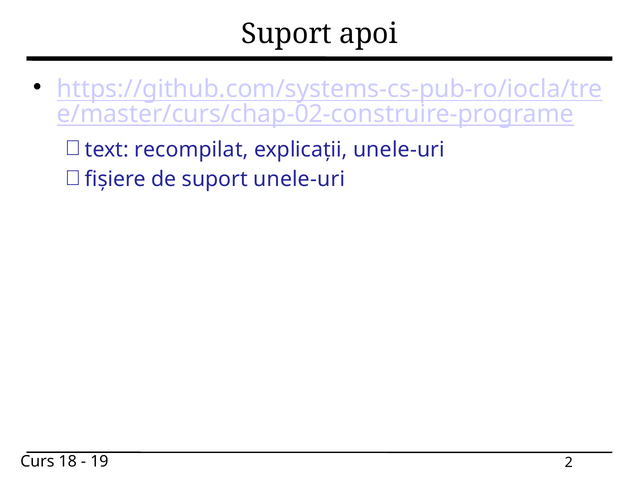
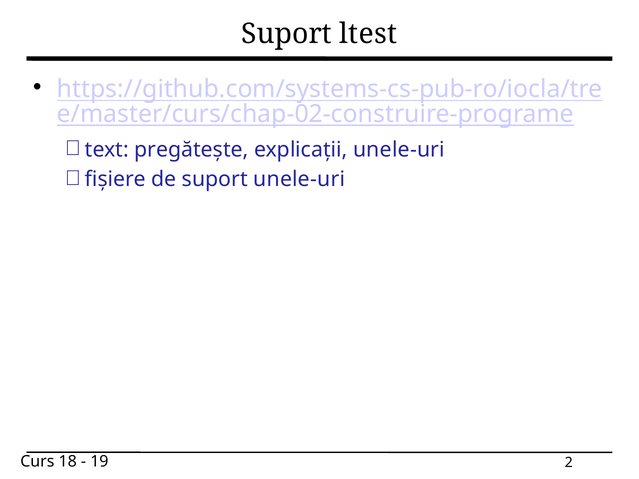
apoi: apoi -> ltest (368, 34)
recompilat: recompilat -> pregătește (191, 150)
